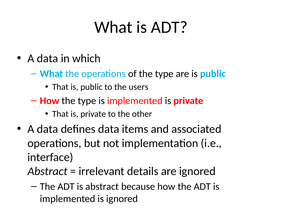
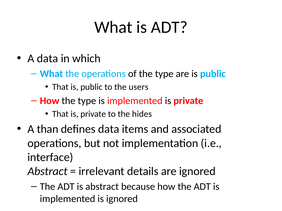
other: other -> hides (142, 114)
data: data -> than (48, 129)
